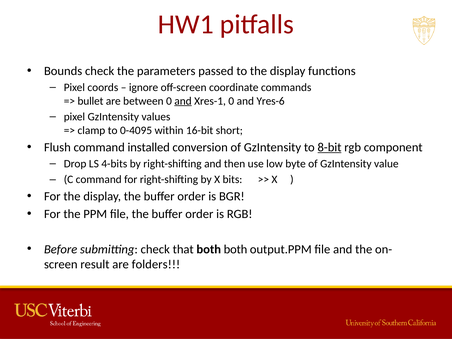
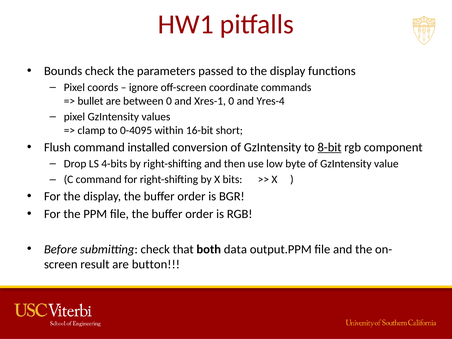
and underline: present -> none (183, 101)
Yres-6: Yres-6 -> Yres-4 (271, 101)
both both: both -> data (235, 249)
folders: folders -> button (156, 264)
